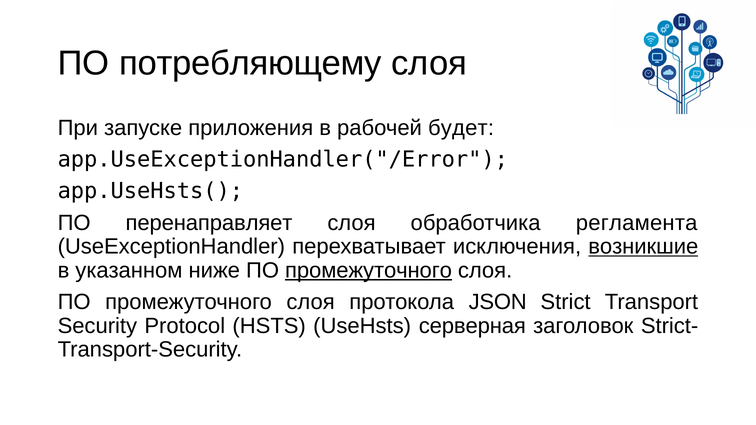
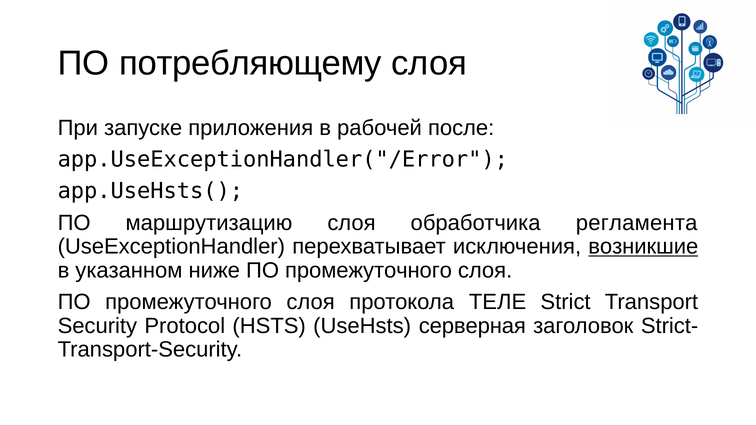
будет: будет -> после (461, 128)
перенаправляет: перенаправляет -> маршрутизацию (209, 223)
промежуточного underline: present -> none (369, 271)
JSON: JSON -> ТЕЛЕ (498, 302)
